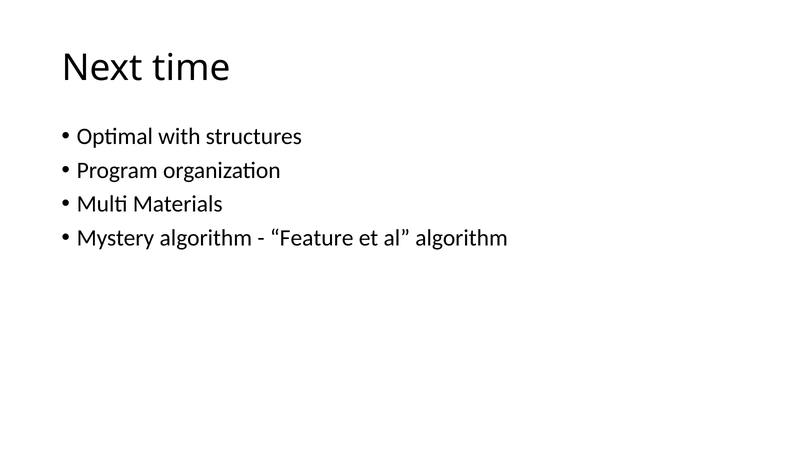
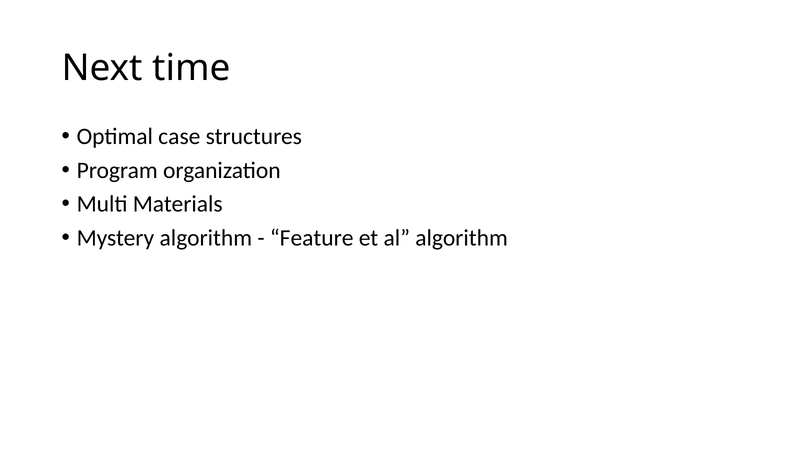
with: with -> case (179, 136)
